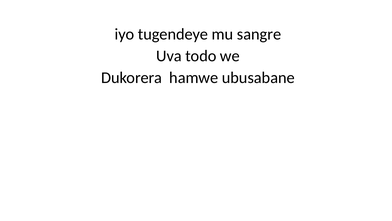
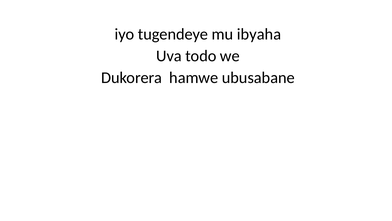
sangre: sangre -> ibyaha (259, 34)
